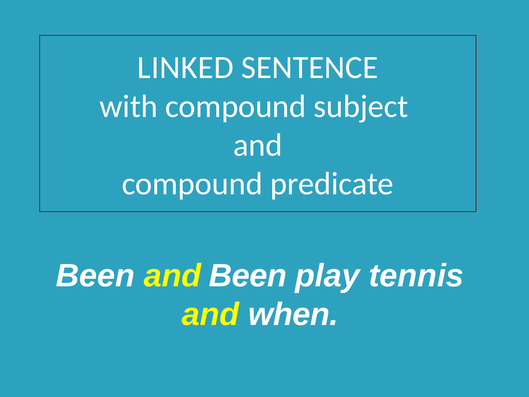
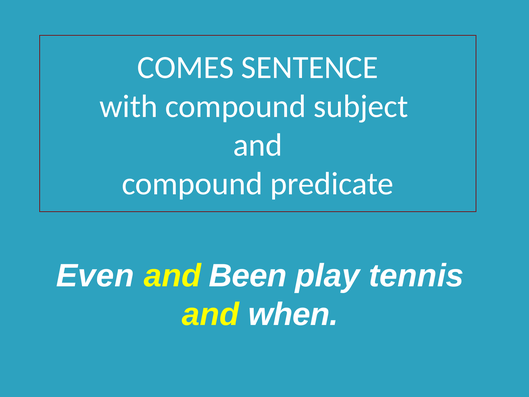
LINKED: LINKED -> COMES (186, 68)
Been: Been -> Even (95, 276)
